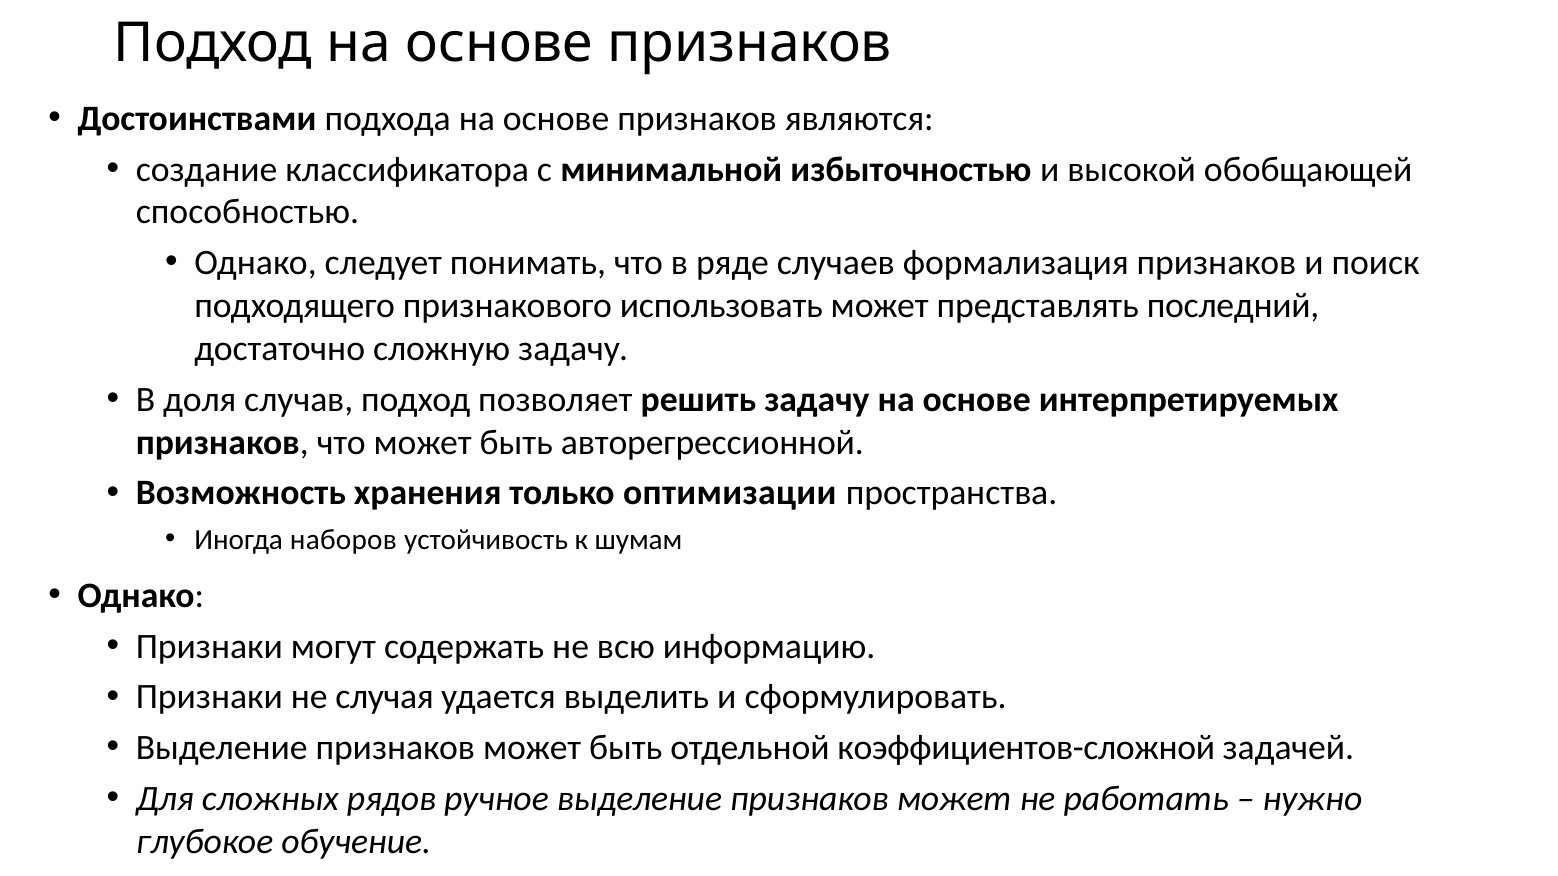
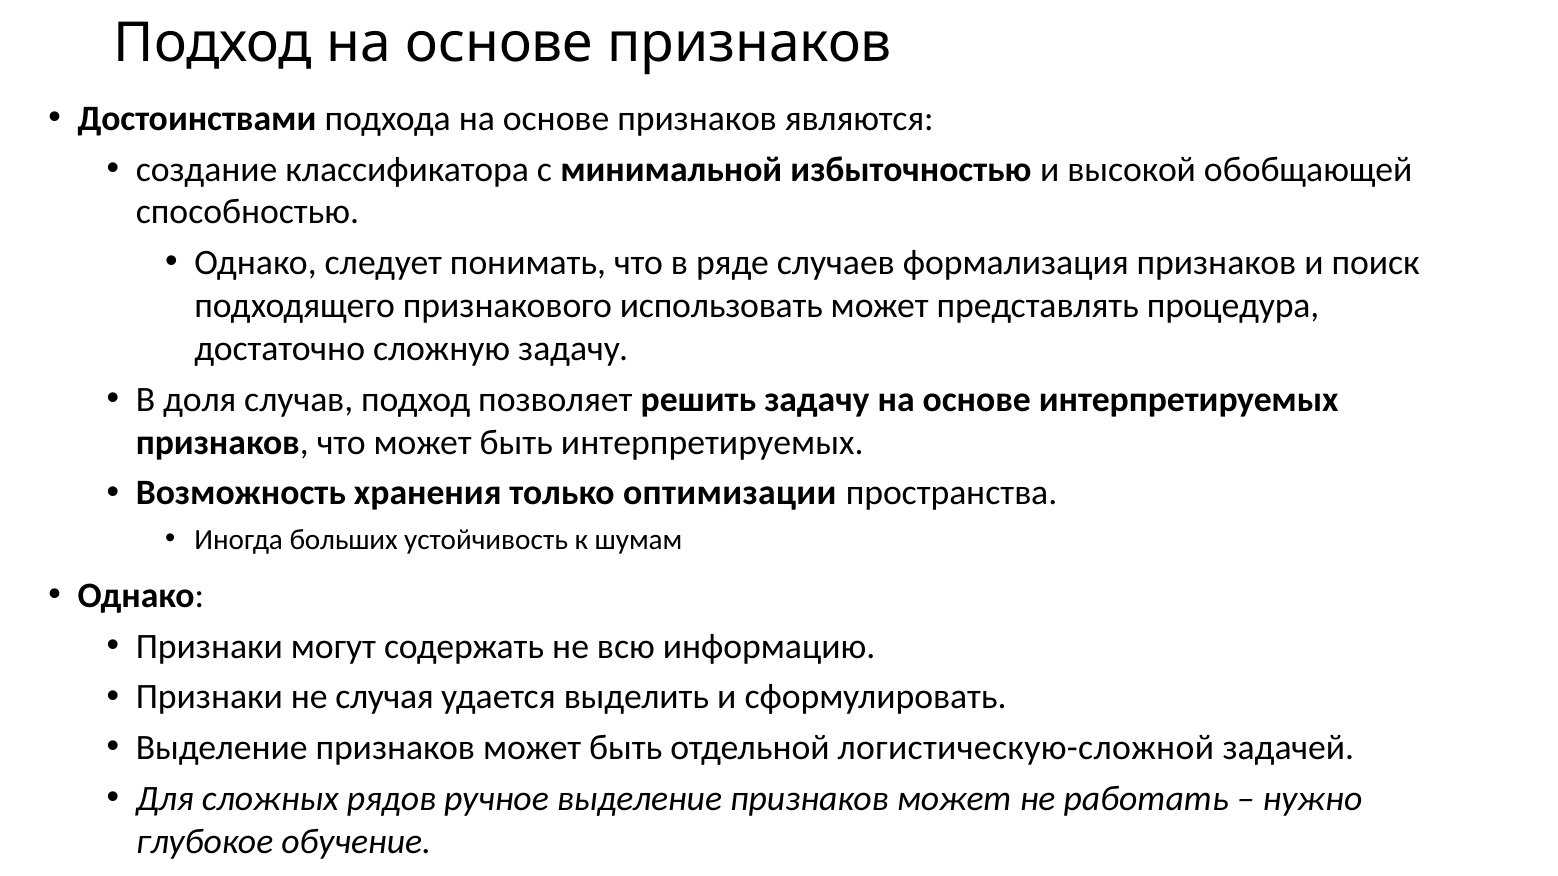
последний: последний -> процедура (1233, 306)
быть авторегрессионной: авторегрессионной -> интерпретируемых (712, 443)
наборов: наборов -> больших (344, 540)
коэффициентов-сложной: коэффициентов-сложной -> логистическую-сложной (1026, 748)
